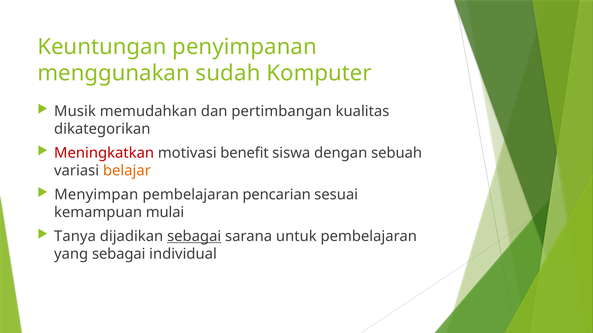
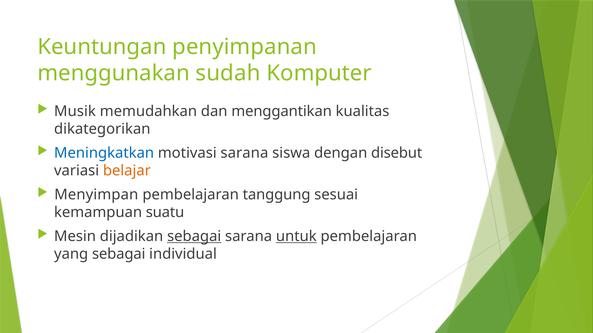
pertimbangan: pertimbangan -> menggantikan (282, 111)
Meningkatkan colour: red -> blue (104, 153)
motivasi benefit: benefit -> sarana (244, 153)
sebuah: sebuah -> disebut (397, 153)
pencarian: pencarian -> tanggung (277, 195)
mulai: mulai -> suatu (165, 213)
Tanya: Tanya -> Mesin (75, 237)
untuk underline: none -> present (296, 237)
